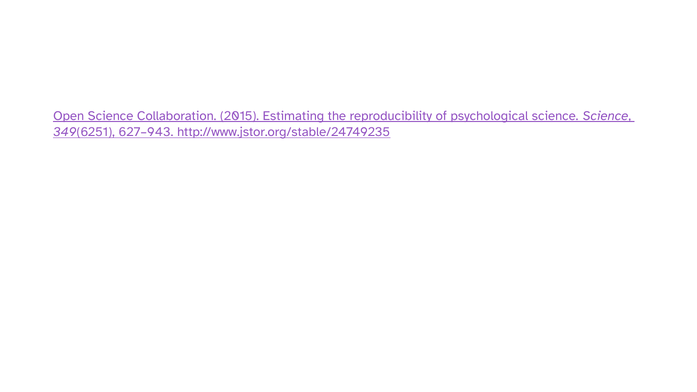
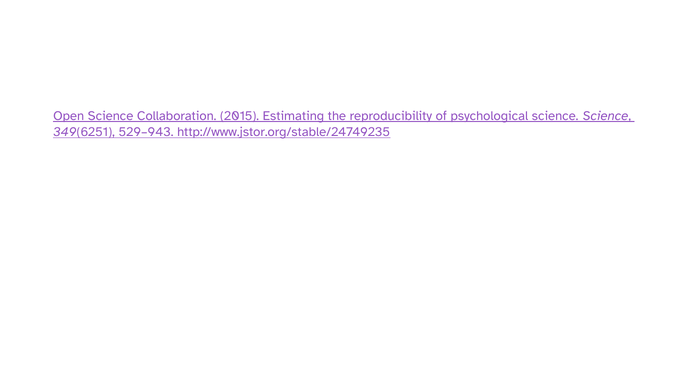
627–943: 627–943 -> 529–943 (146, 132)
